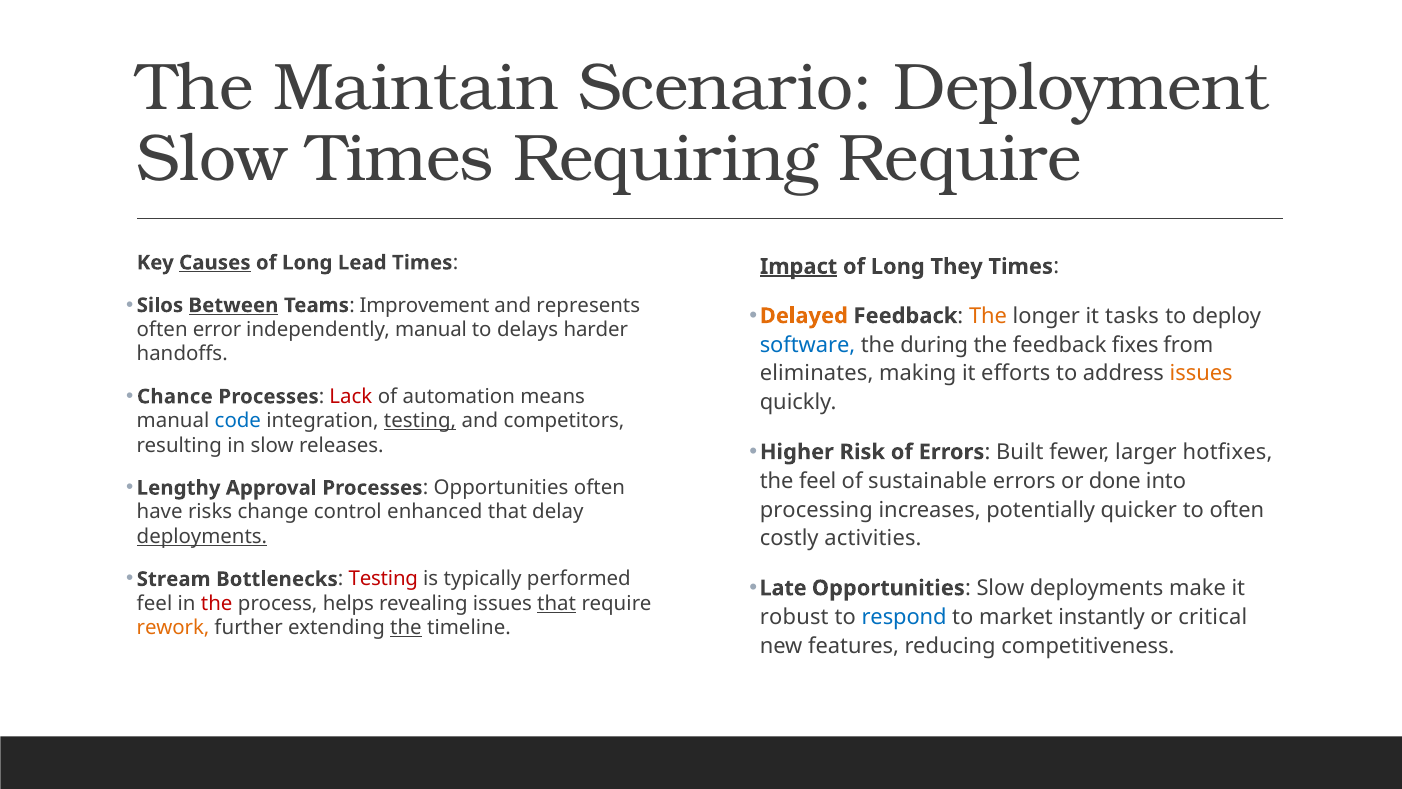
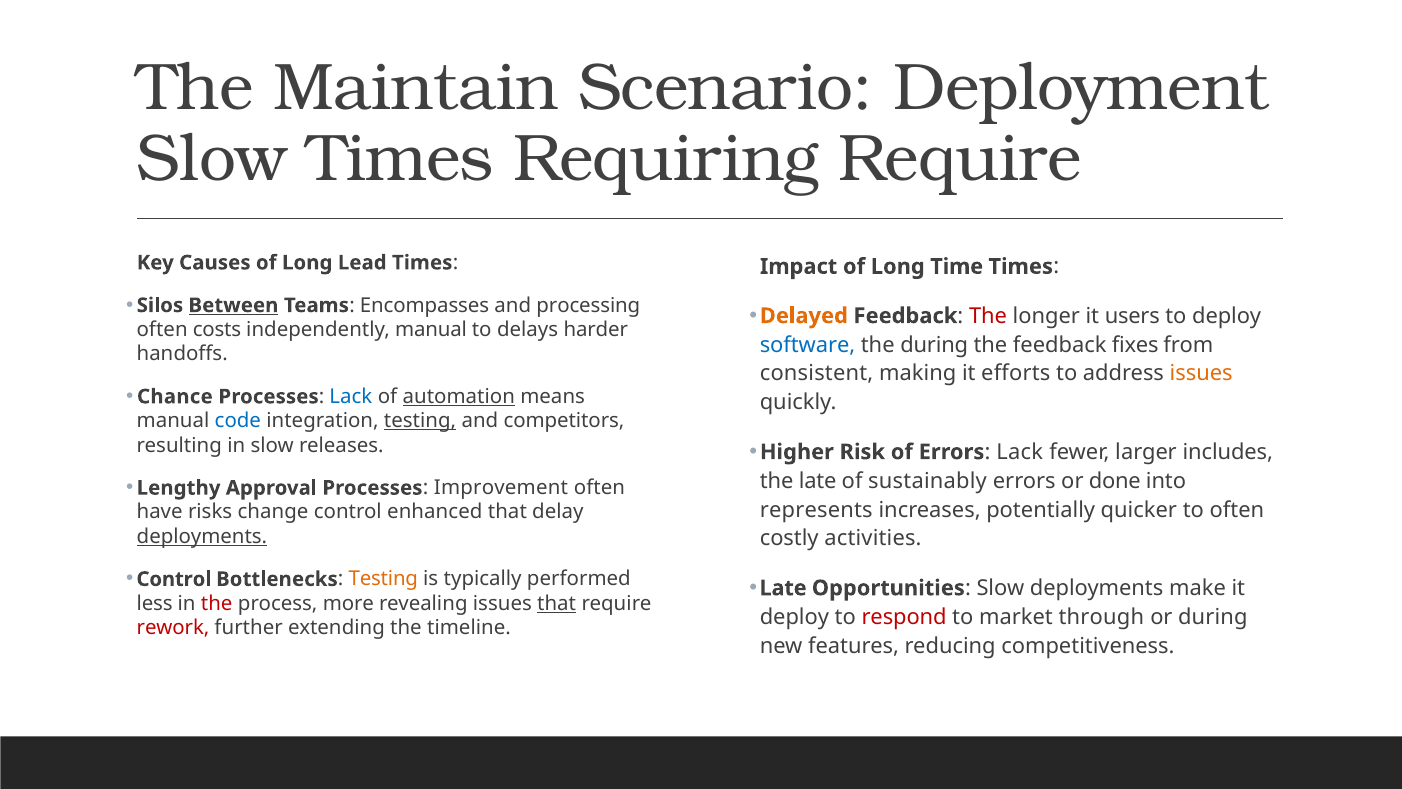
Causes underline: present -> none (215, 263)
Impact underline: present -> none (799, 266)
They: They -> Time (957, 266)
Improvement: Improvement -> Encompasses (425, 305)
represents: represents -> processing (588, 305)
The colour: orange -> red (988, 316)
tasks: tasks -> users (1132, 316)
error: error -> costs (217, 330)
eliminates: eliminates -> consistent (817, 374)
Lack colour: red -> blue (351, 396)
automation underline: none -> present (459, 396)
Errors Built: Built -> Lack (1020, 452)
hotfixes: hotfixes -> includes (1228, 452)
the feel: feel -> late (818, 481)
sustainable: sustainable -> sustainably (928, 481)
Processes Opportunities: Opportunities -> Improvement (501, 488)
processing: processing -> represents (816, 510)
Stream: Stream -> Control (174, 579)
Testing colour: red -> orange (383, 579)
feel: feel -> less (155, 603)
helps: helps -> more (348, 603)
robust: robust -> deploy (794, 617)
respond colour: blue -> red (904, 617)
instantly: instantly -> through (1101, 617)
or critical: critical -> during (1213, 617)
rework colour: orange -> red (173, 628)
the underline: present -> none (406, 628)
